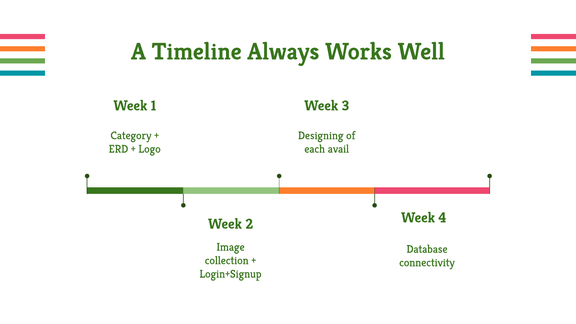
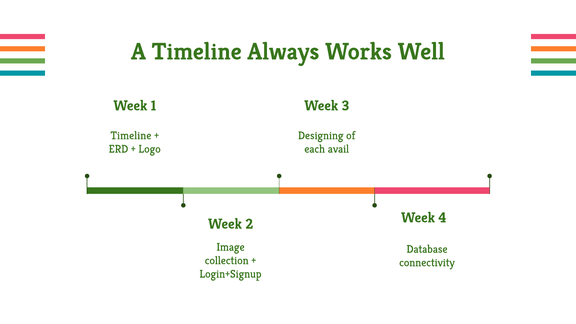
Category: Category -> Timeline (131, 136)
